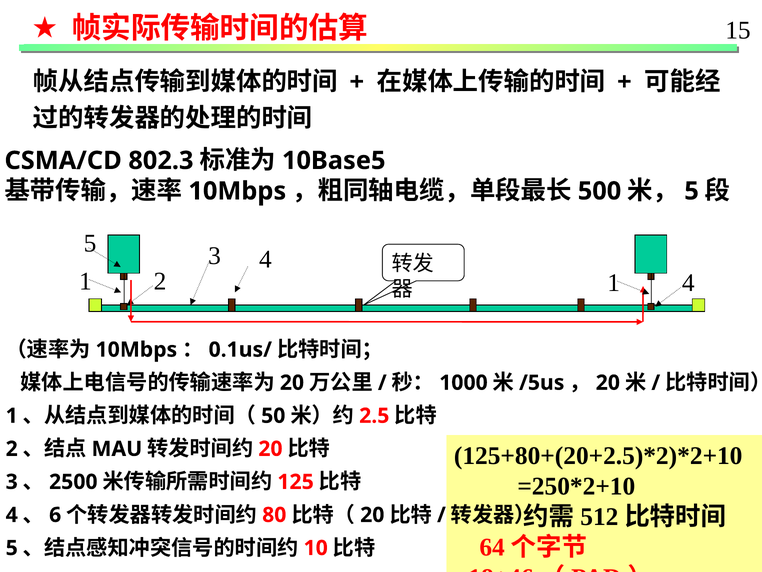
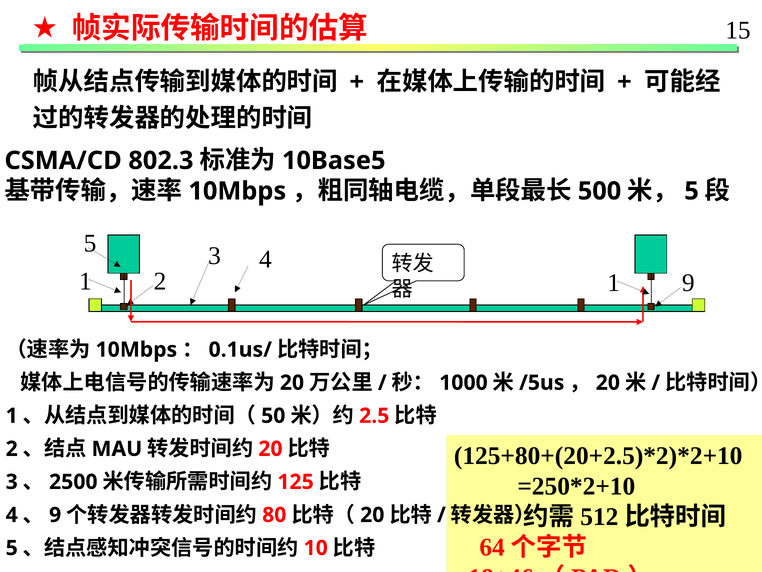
1 4: 4 -> 9 (688, 283)
6: 6 -> 9 (55, 515)
